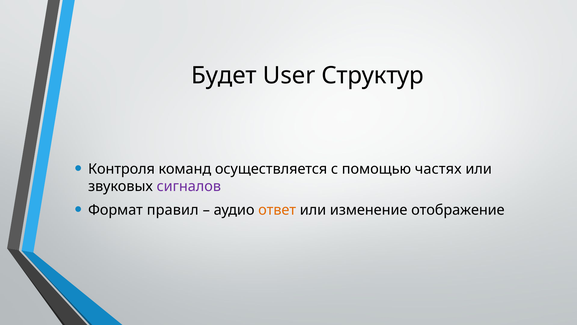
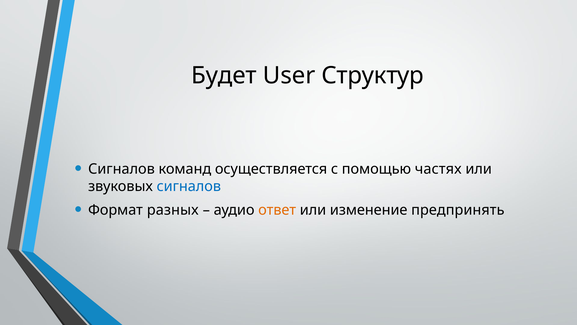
Контроля: Контроля -> Сигналов (121, 169)
сигналов colour: purple -> blue (189, 186)
правил: правил -> разных (173, 210)
отображение: отображение -> предпринять (458, 210)
